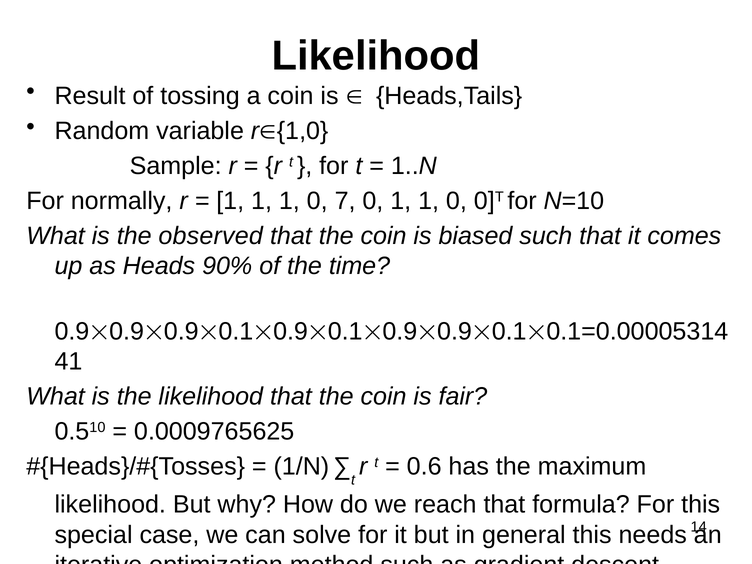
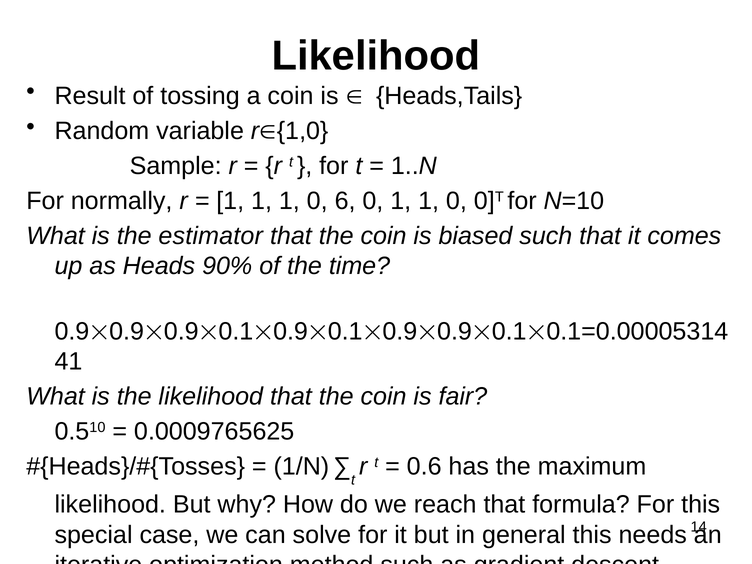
7: 7 -> 6 (345, 201)
observed: observed -> estimator (211, 236)
